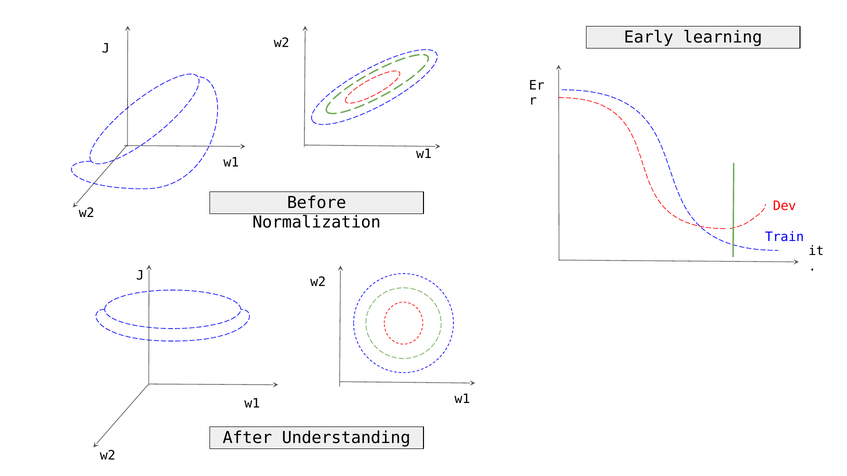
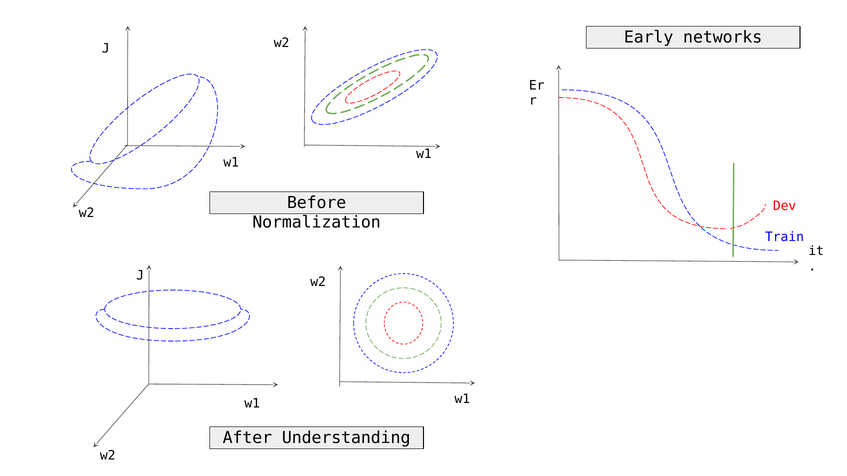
learning: learning -> networks (723, 37)
